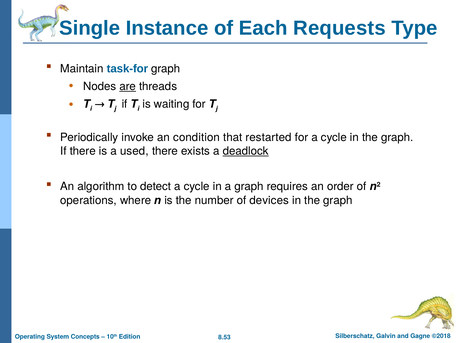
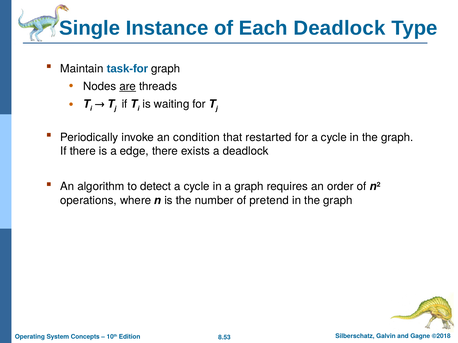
Each Requests: Requests -> Deadlock (339, 28)
used: used -> edge (134, 151)
deadlock underline: present -> none (246, 151)
devices: devices -> pretend (269, 201)
